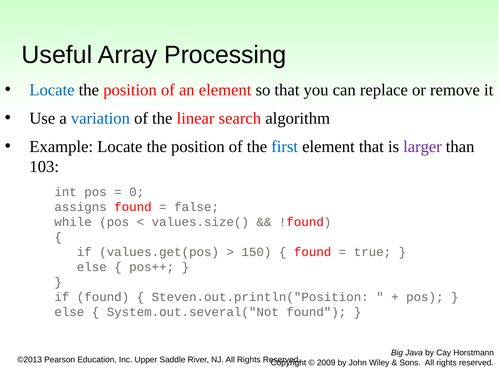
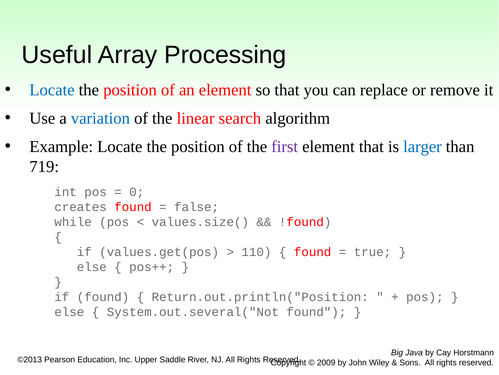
first colour: blue -> purple (285, 146)
larger colour: purple -> blue (422, 146)
103: 103 -> 719 (44, 166)
assigns: assigns -> creates (81, 207)
150: 150 -> 110 (256, 252)
Steven.out.println("Position: Steven.out.println("Position -> Return.out.println("Position (260, 296)
